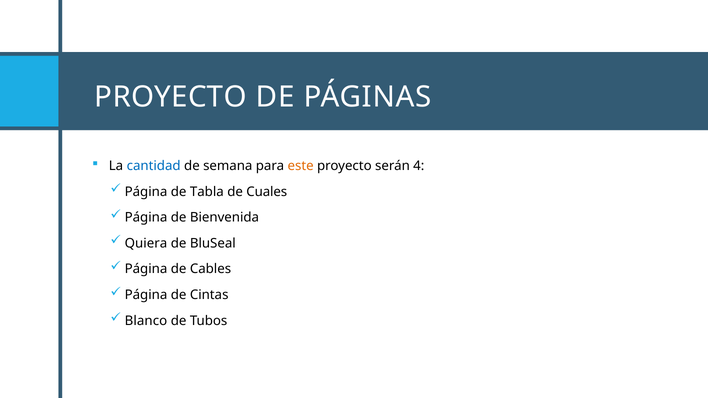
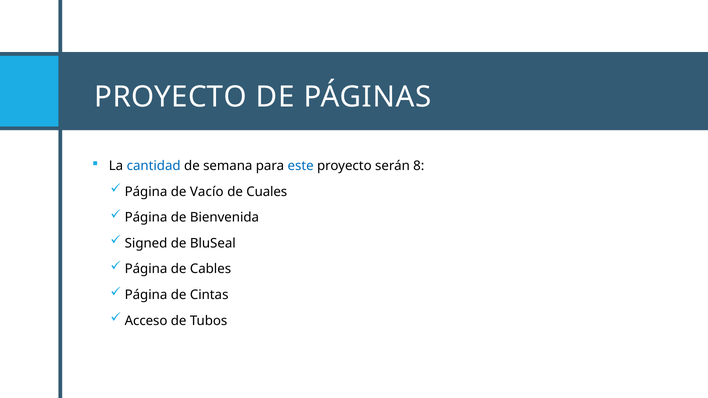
este colour: orange -> blue (301, 166)
4: 4 -> 8 (419, 166)
Tabla: Tabla -> Vacío (207, 192)
Quiera: Quiera -> Signed (146, 243)
Blanco: Blanco -> Acceso (146, 321)
